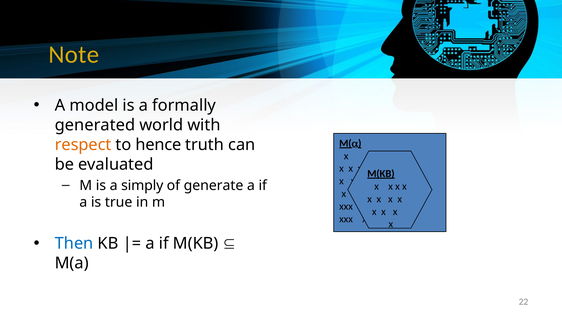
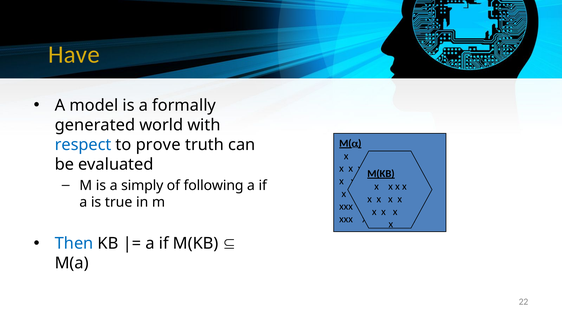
Note: Note -> Have (74, 55)
respect colour: orange -> blue (83, 145)
hence: hence -> prove (158, 145)
generate: generate -> following (214, 185)
